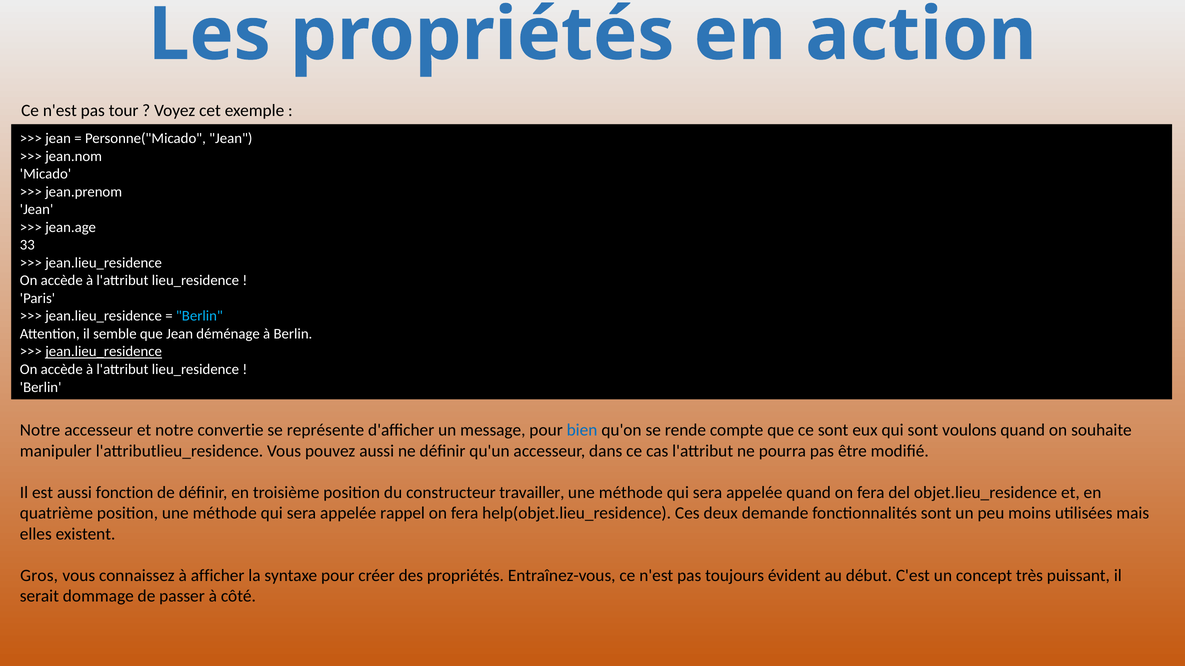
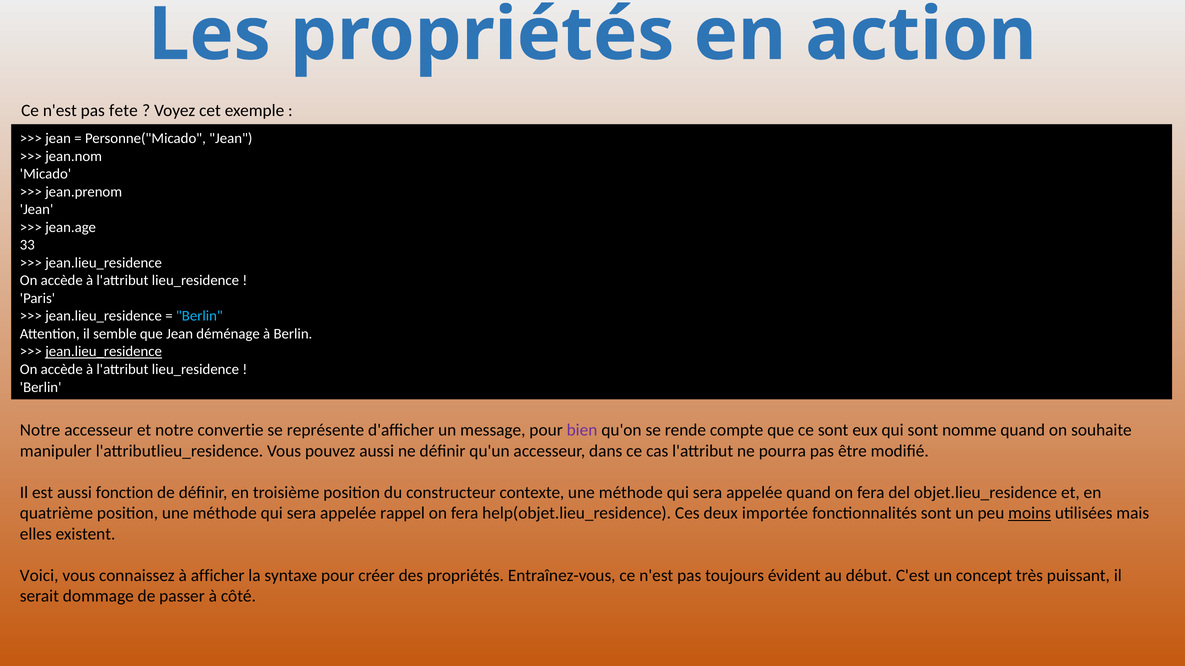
tour: tour -> fete (123, 111)
bien colour: blue -> purple (582, 431)
voulons: voulons -> nomme (969, 431)
travailler: travailler -> contexte (532, 493)
demande: demande -> importée (775, 514)
moins underline: none -> present (1030, 514)
Gros: Gros -> Voici (39, 576)
